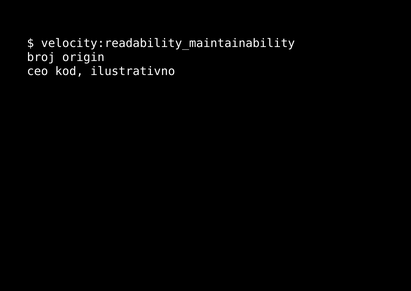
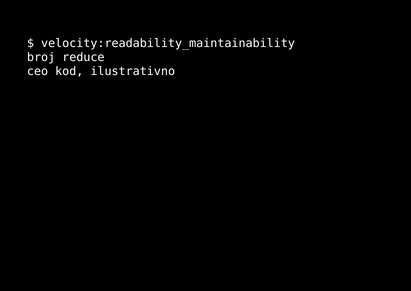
origin: origin -> reduce (83, 57)
